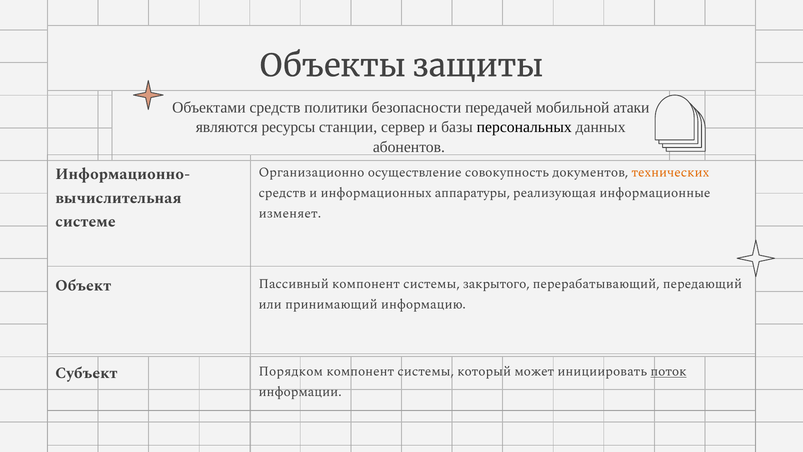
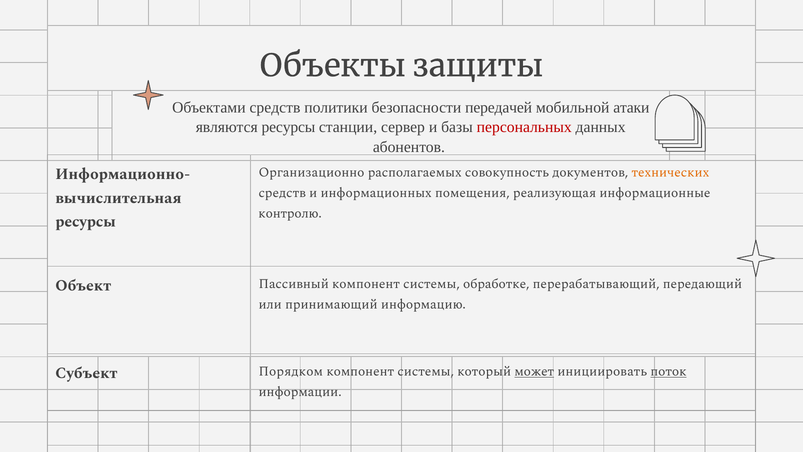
персональных colour: black -> red (524, 127)
осуществление: осуществление -> располагаемых (415, 172)
аппаратуры: аппаратуры -> помещения (472, 193)
изменяет: изменяет -> контролю (290, 213)
системе: системе -> ресурсы (86, 222)
закрытого: закрытого -> обработке (496, 284)
может underline: none -> present (534, 371)
